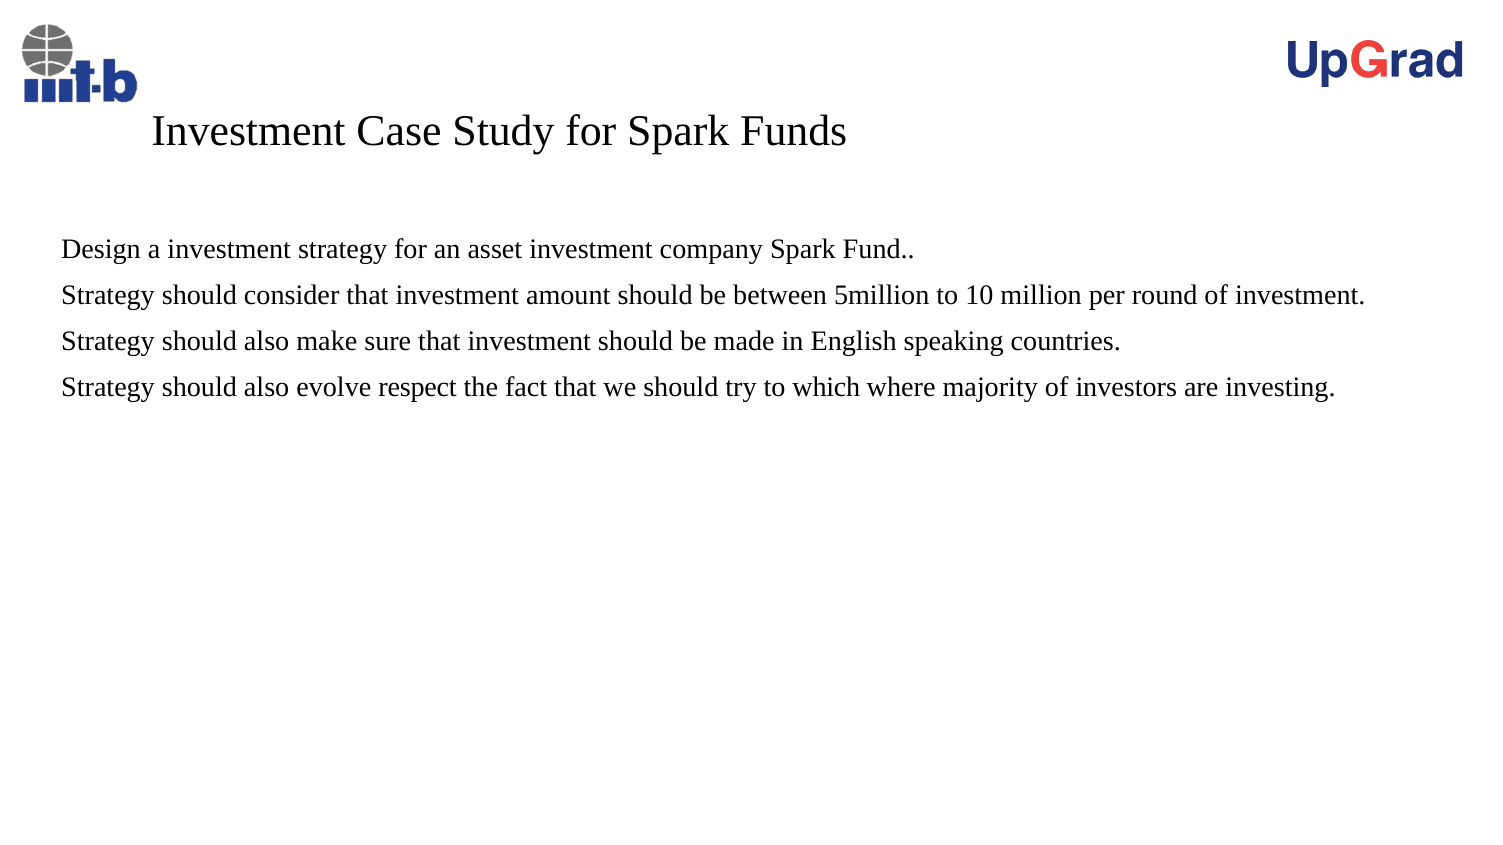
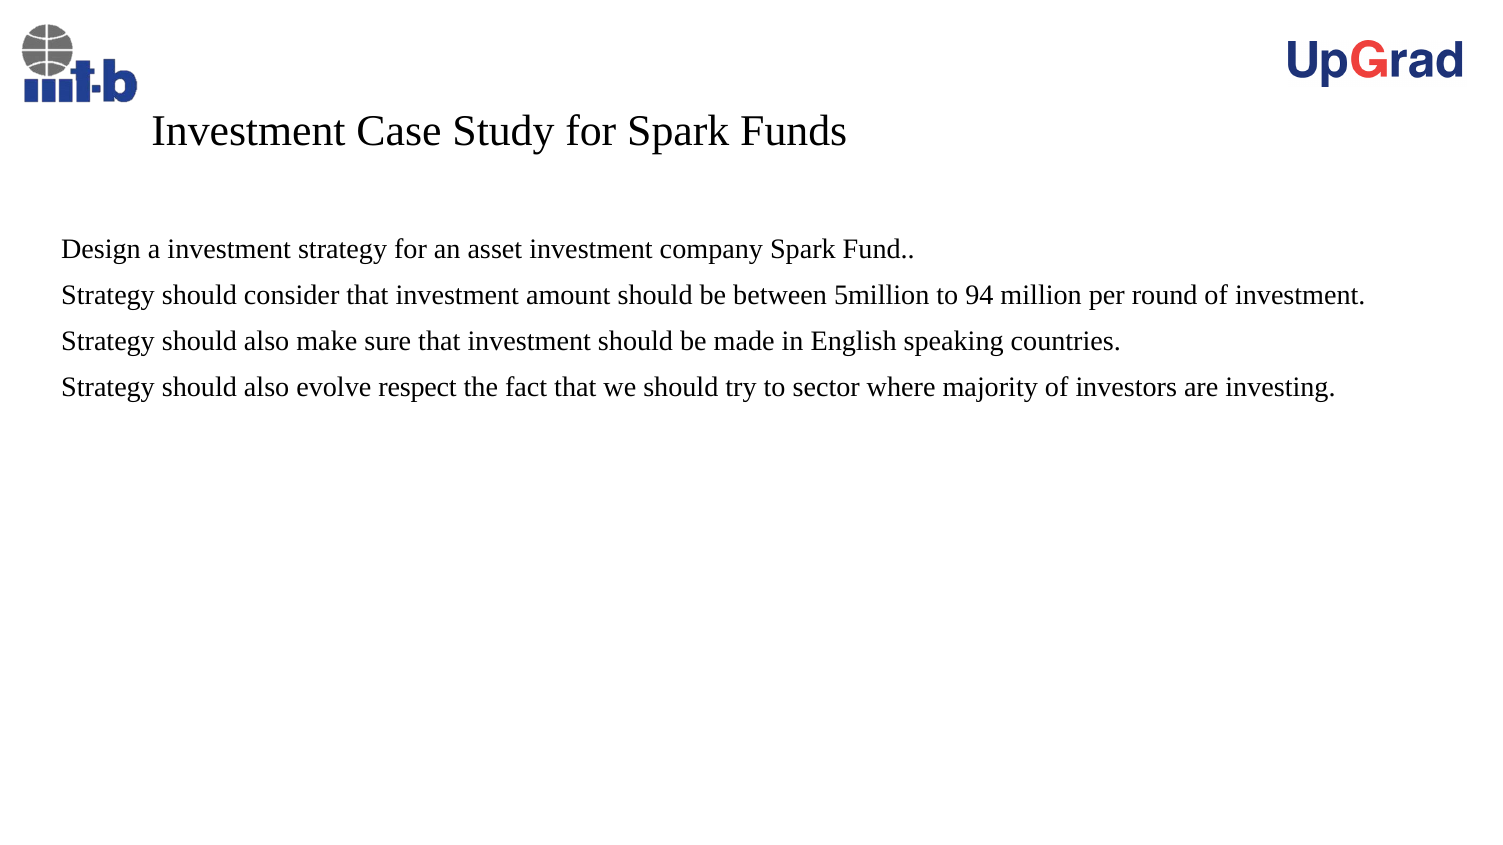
10: 10 -> 94 (979, 295)
which: which -> sector (826, 388)
